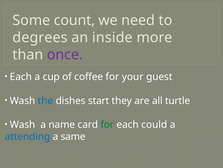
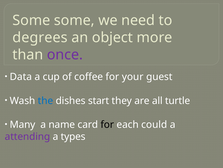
Some count: count -> some (74, 20)
inside: inside -> object (112, 37)
Each: Each -> Data (21, 77)
Wash: Wash -> Many (23, 124)
for colour: green -> black (107, 124)
attending colour: blue -> purple (27, 136)
same: same -> types (73, 136)
